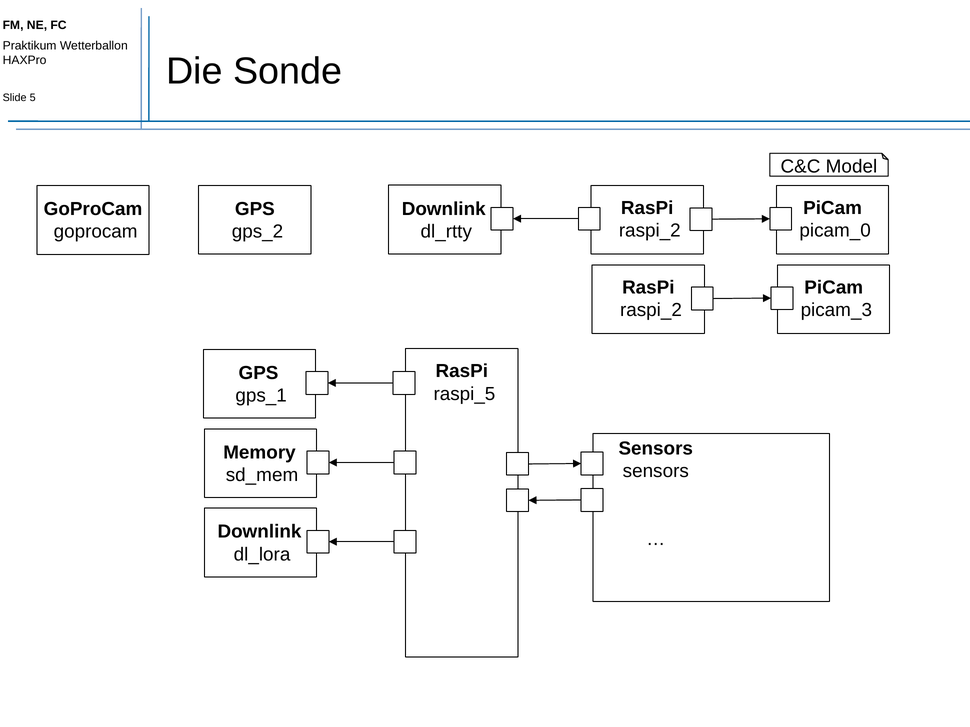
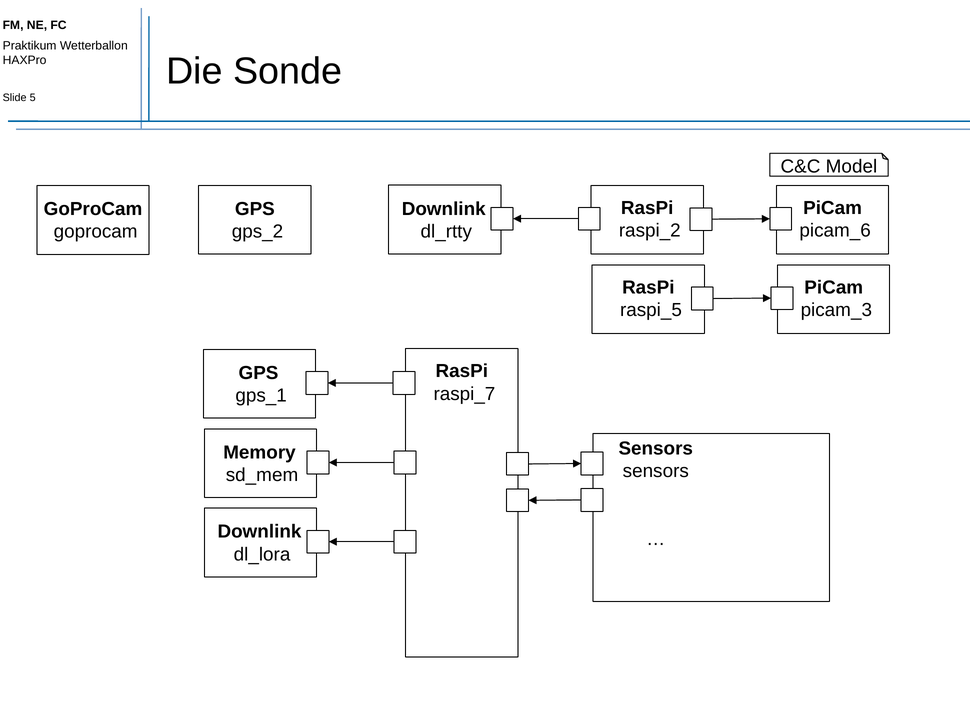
picam_0: picam_0 -> picam_6 (835, 231)
raspi_2: raspi_2 -> raspi_5 (651, 310)
raspi_5: raspi_5 -> raspi_7 (464, 394)
